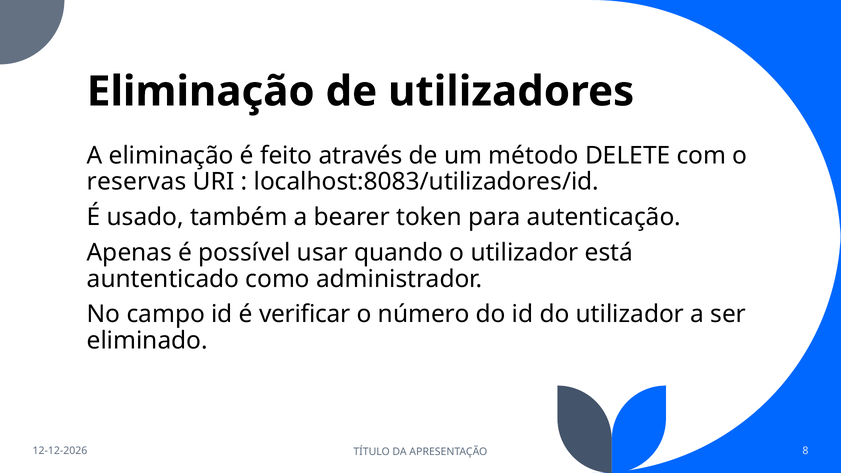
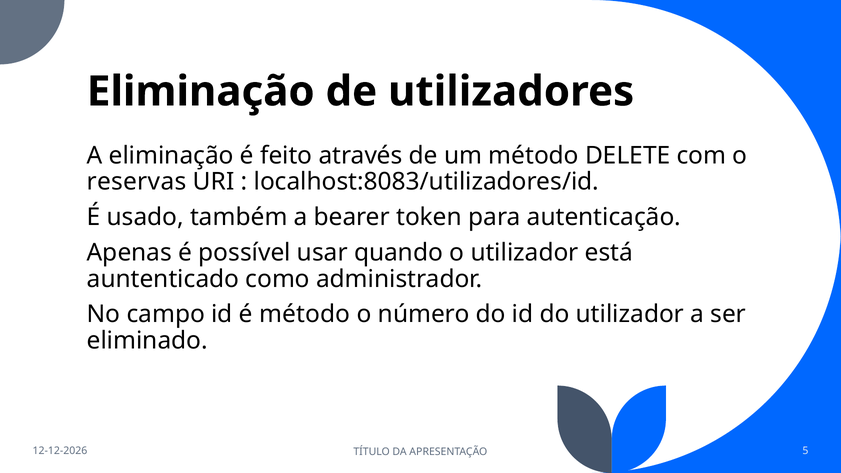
é verificar: verificar -> método (305, 314)
8: 8 -> 5 (805, 451)
